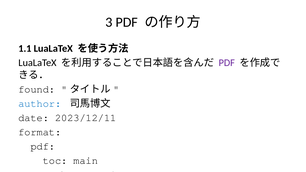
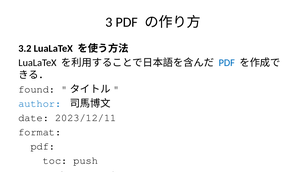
1.1: 1.1 -> 3.2 (25, 49)
PDF colour: purple -> blue (227, 63)
main: main -> push (86, 161)
